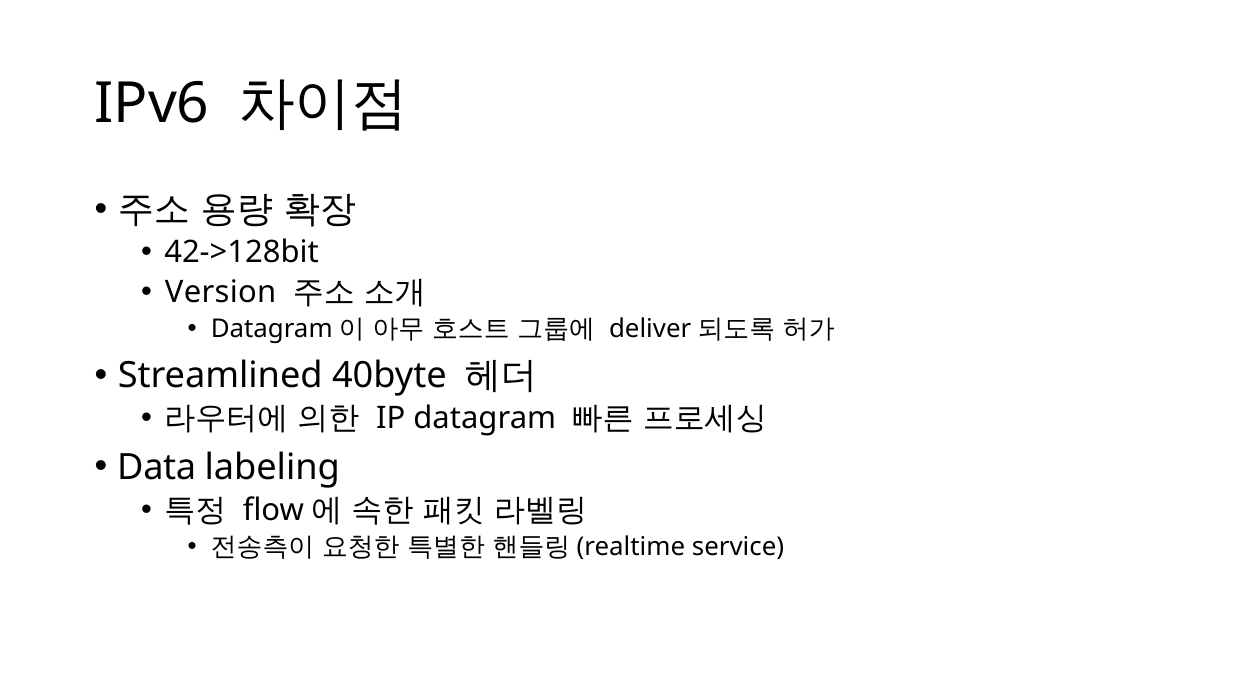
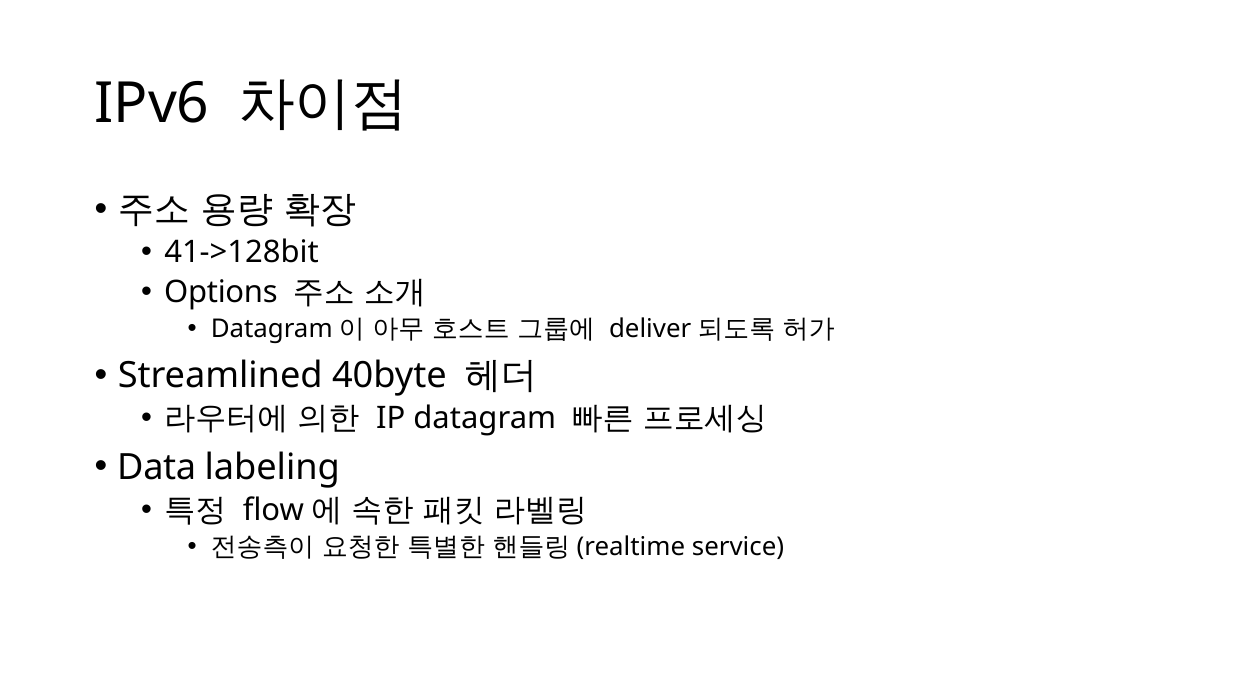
42->128bit: 42->128bit -> 41->128bit (242, 252)
Version: Version -> Options (221, 292)
